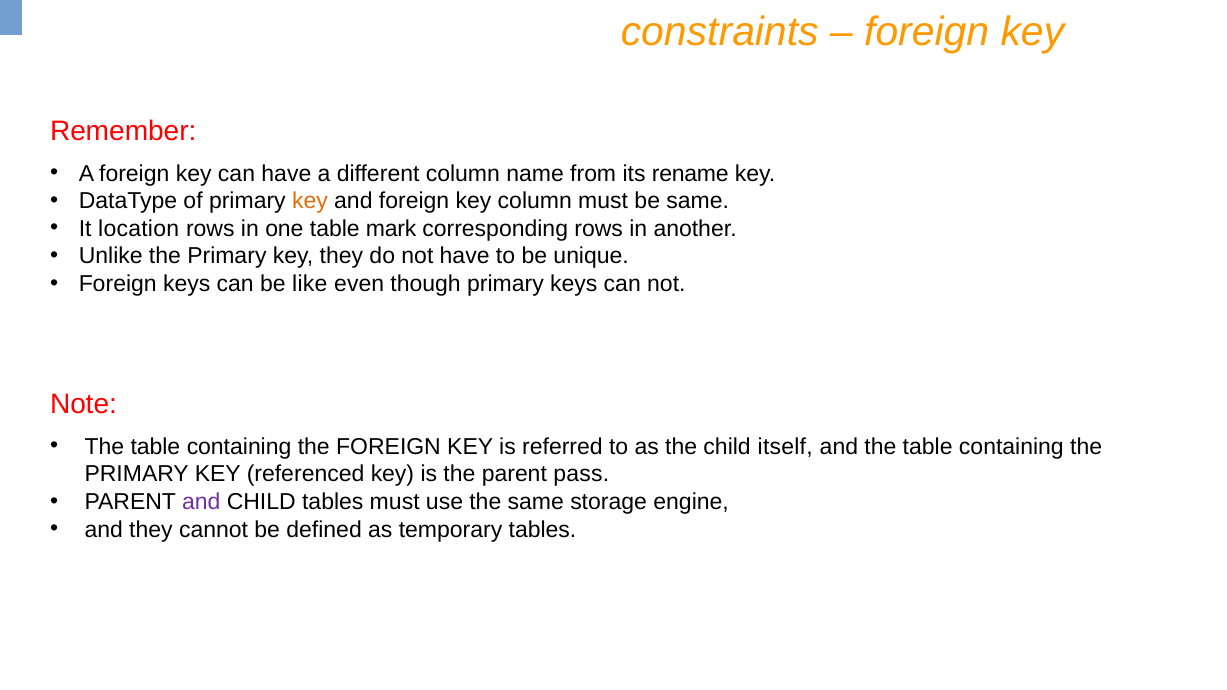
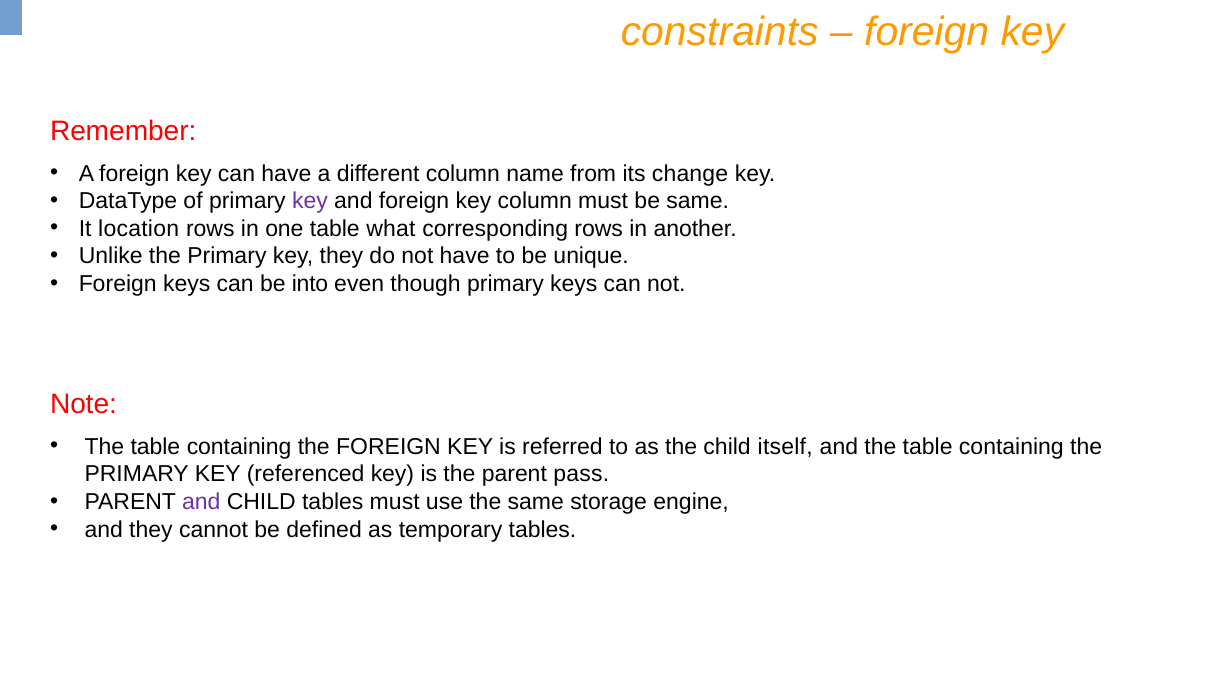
rename: rename -> change (690, 173)
key colour: orange -> purple (310, 201)
mark: mark -> what (391, 229)
like: like -> into (310, 284)
